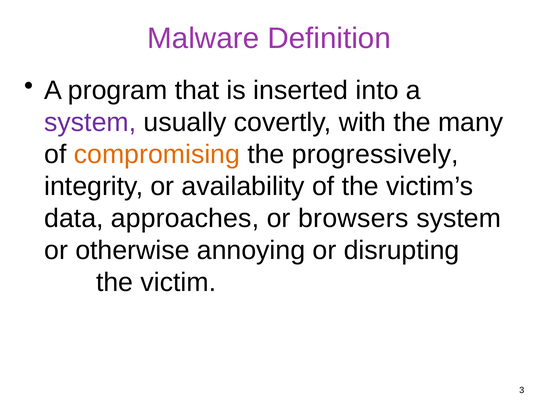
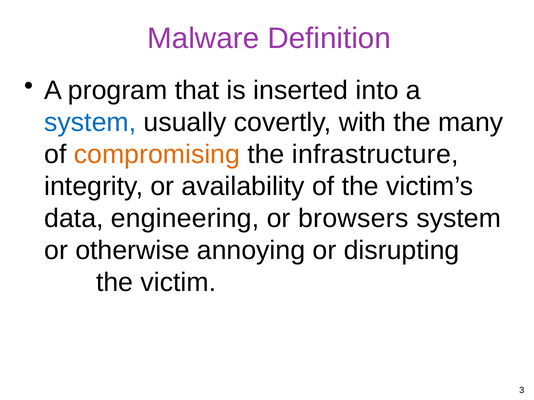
system colour: purple -> blue (90, 122)
progressively: progressively -> infrastructure (375, 155)
approaches: approaches -> engineering (185, 219)
